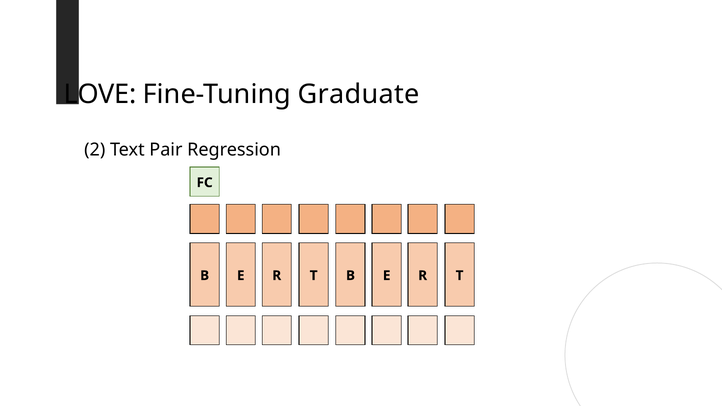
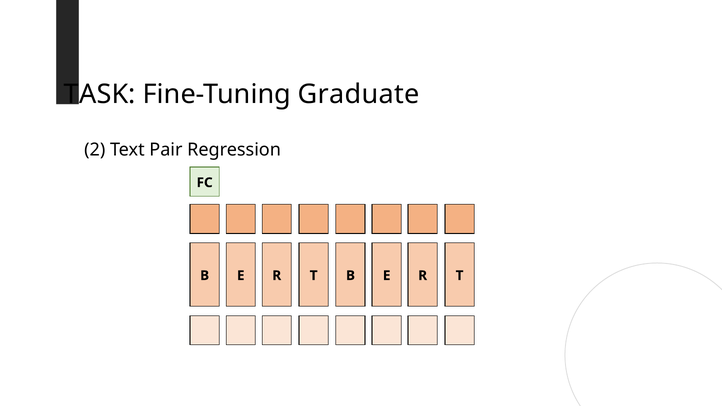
LOVE: LOVE -> TASK (100, 94)
